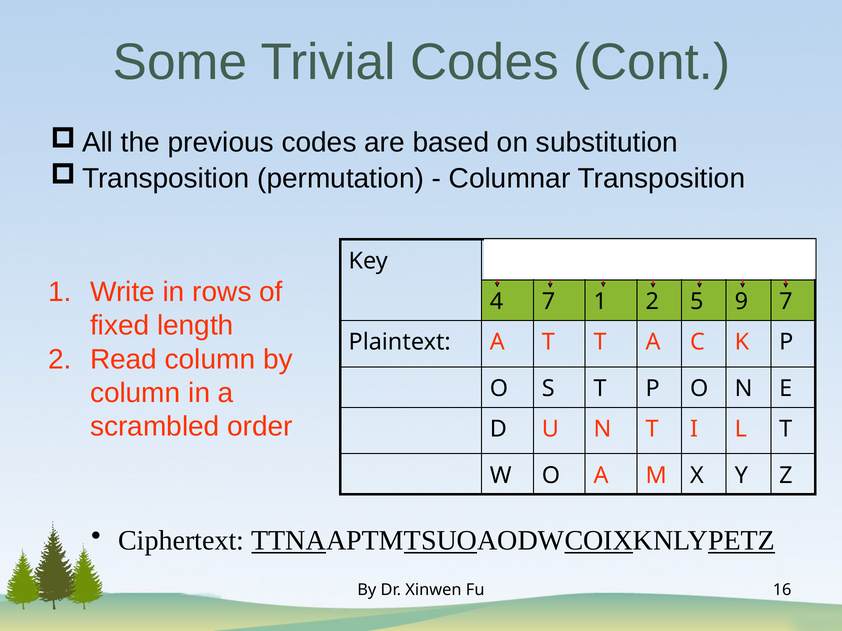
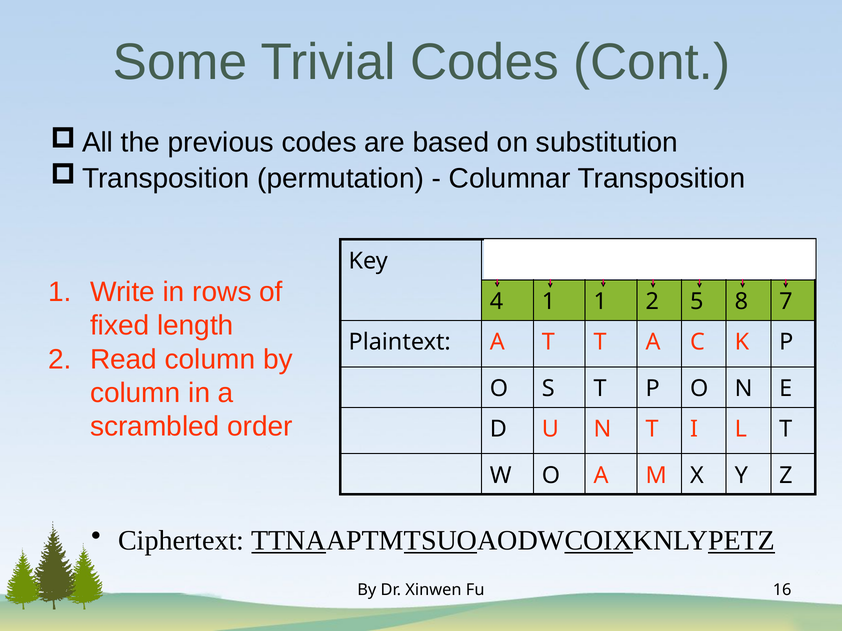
4 7: 7 -> 1 (548, 302)
9: 9 -> 8 (741, 302)
